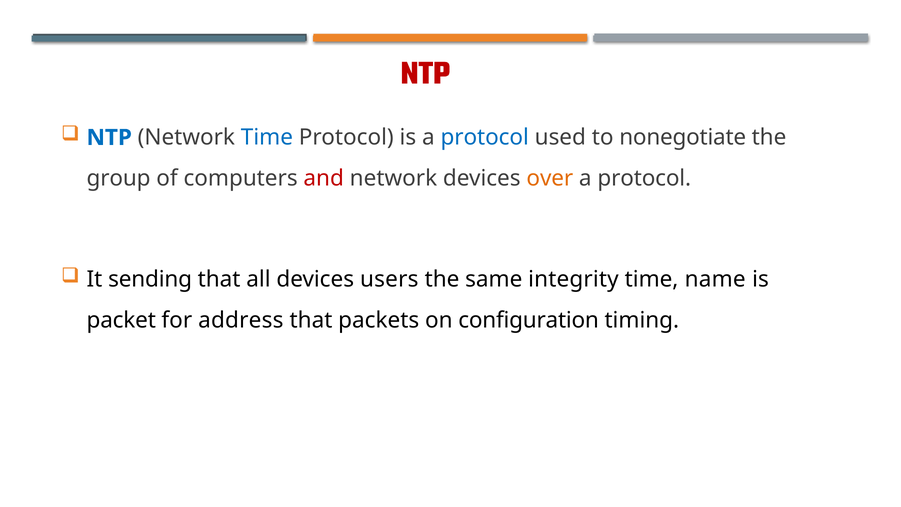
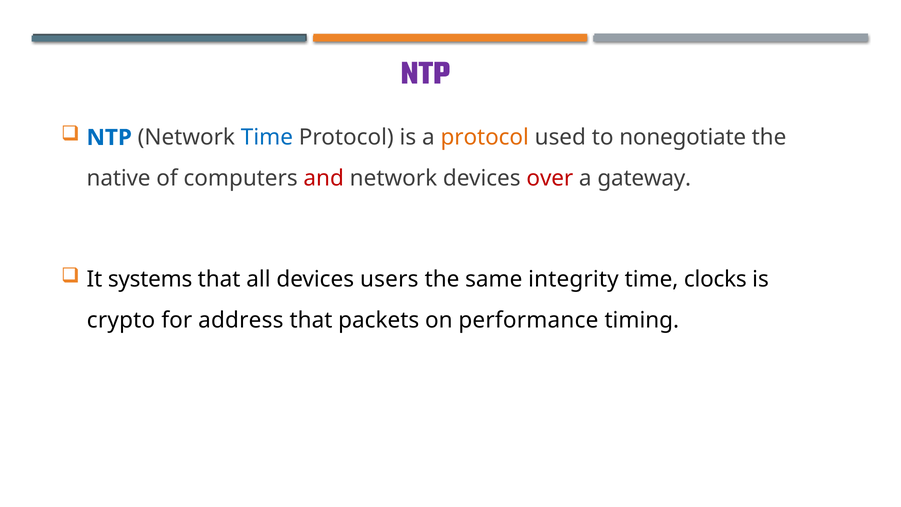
NTP colour: red -> purple (425, 72)
protocol colour: blue -> orange (485, 138)
group: group -> native (119, 178)
over colour: orange -> red (550, 178)
protocol: protocol -> gateway (644, 178)
sending: sending -> systems (150, 279)
name: name -> clocks (715, 279)
packet: packet -> crypto (121, 320)
configuration: configuration -> performance (528, 320)
